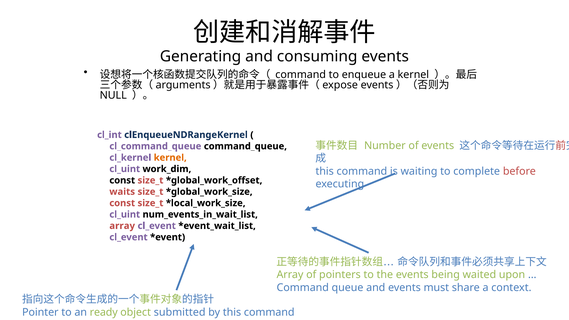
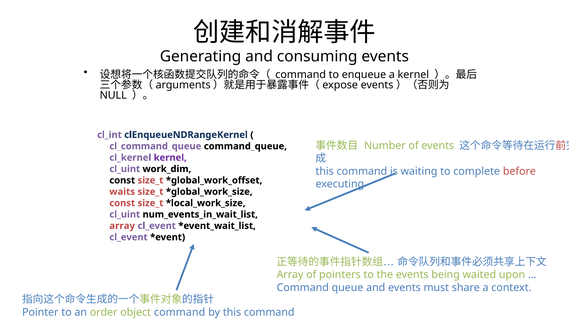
kernel colour: orange -> purple (170, 158)
ready: ready -> order (104, 312)
object submitted: submitted -> command (180, 312)
